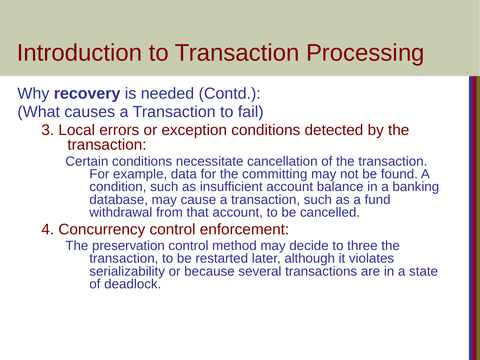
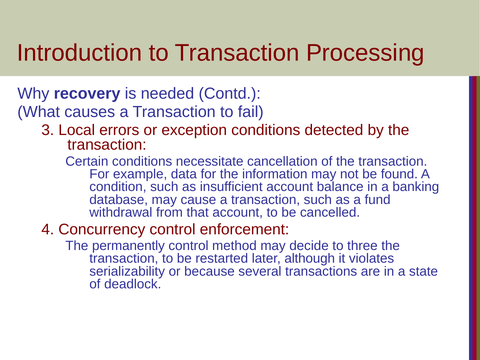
committing: committing -> information (275, 174)
preservation: preservation -> permanently (128, 246)
